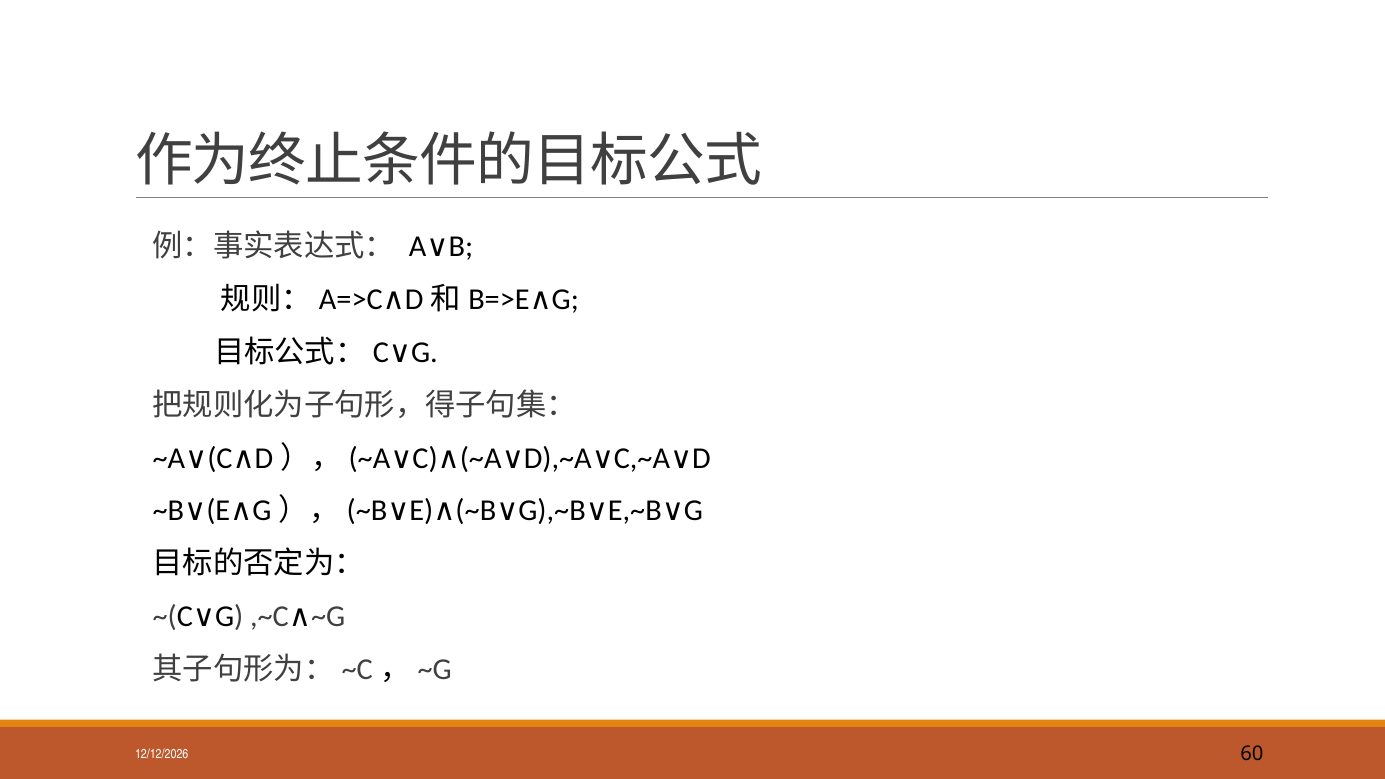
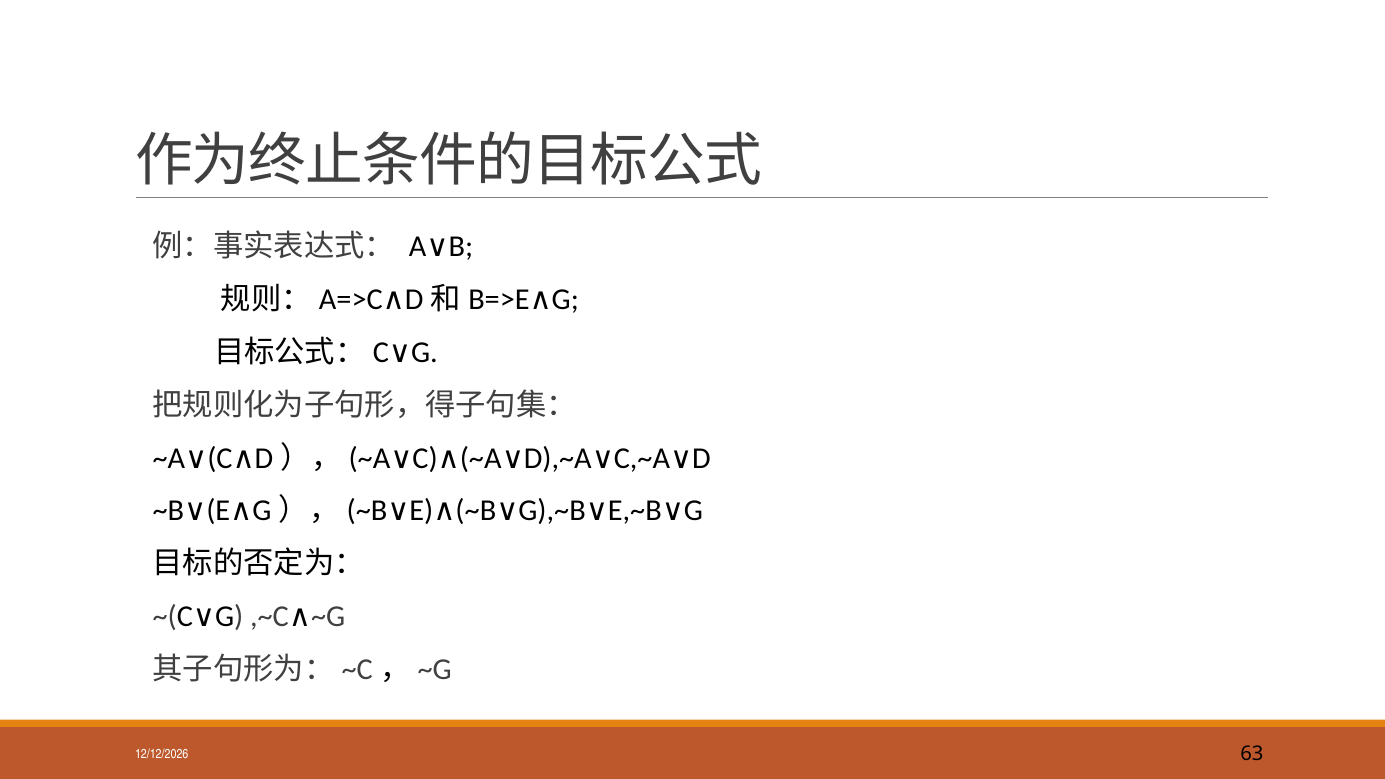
60: 60 -> 63 (1252, 754)
